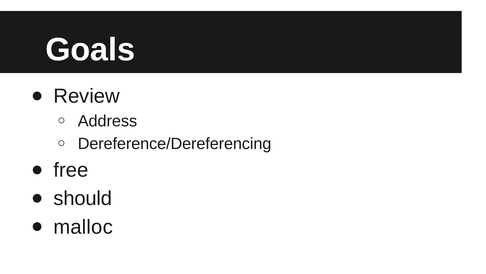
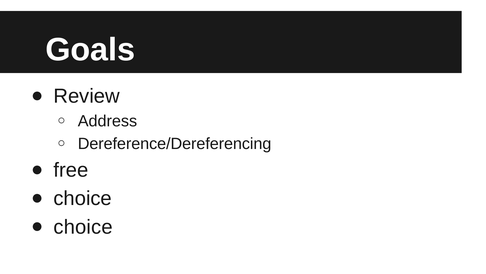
should: should -> choice (83, 198)
malloc: malloc -> choice (83, 226)
